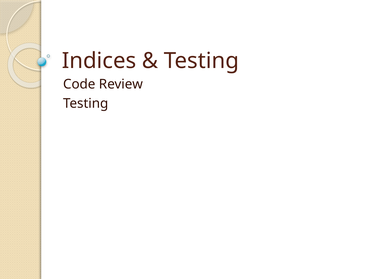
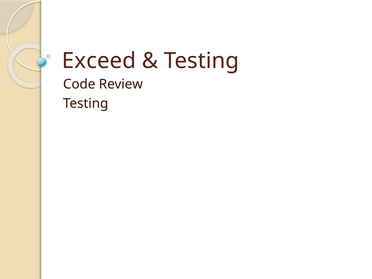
Indices: Indices -> Exceed (99, 61)
